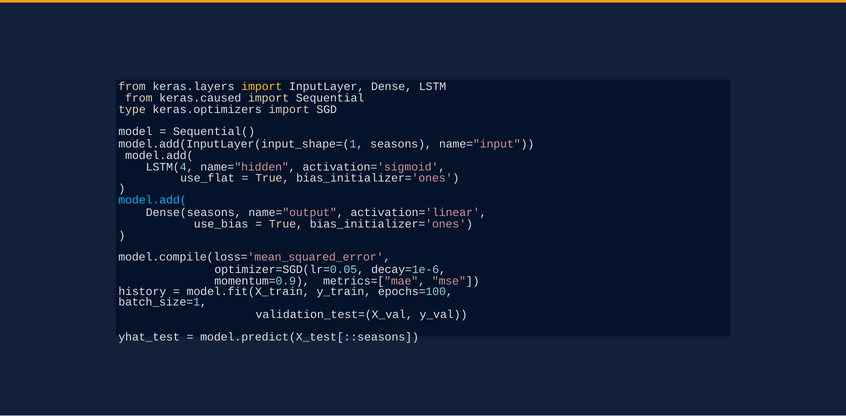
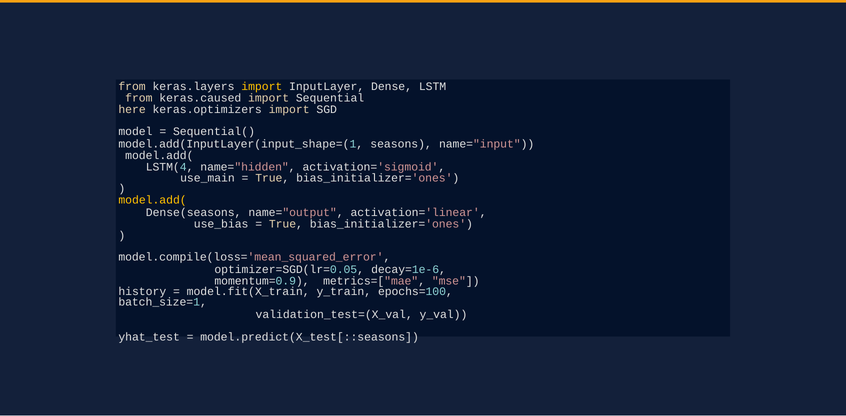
type: type -> here (132, 109)
use_flat: use_flat -> use_main (207, 178)
model.add( colour: light blue -> yellow (153, 200)
